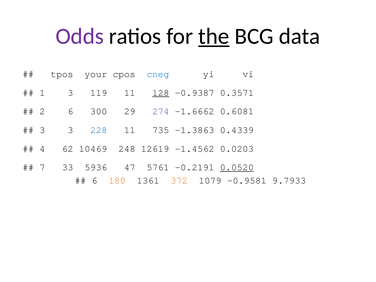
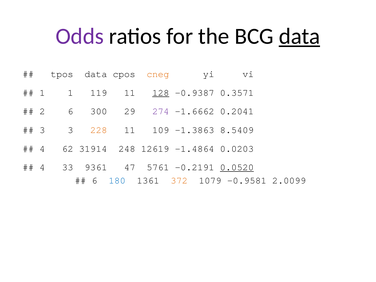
the underline: present -> none (214, 36)
data underline: none -> present (300, 36)
tpos your: your -> data (96, 74)
cneg colour: blue -> orange (158, 74)
1 3: 3 -> 1 (70, 93)
0.6081: 0.6081 -> 0.2041 (237, 111)
228 colour: blue -> orange (99, 130)
735: 735 -> 109 (161, 130)
0.4339: 0.4339 -> 8.5409 (237, 130)
10469: 10469 -> 31914 (93, 149)
-1.4562: -1.4562 -> -1.4864 (195, 149)
7: 7 -> 4 (42, 167)
5936: 5936 -> 9361 (96, 167)
180 colour: orange -> blue (117, 181)
9.7933: 9.7933 -> 2.0099 (289, 181)
